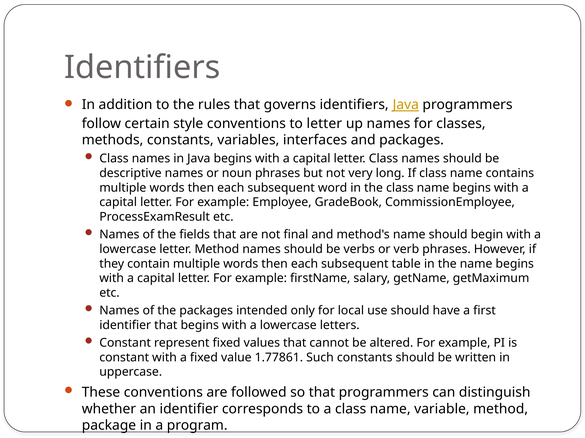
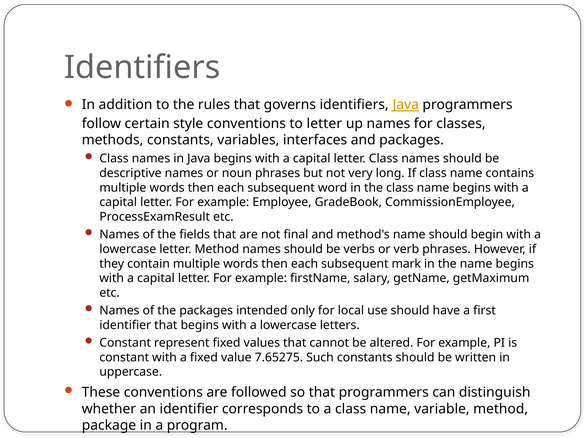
table: table -> mark (406, 264)
1.77861: 1.77861 -> 7.65275 (279, 358)
